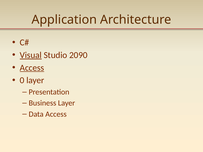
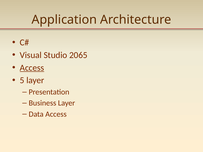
Visual underline: present -> none (31, 55)
2090: 2090 -> 2065 (78, 55)
0: 0 -> 5 (22, 80)
